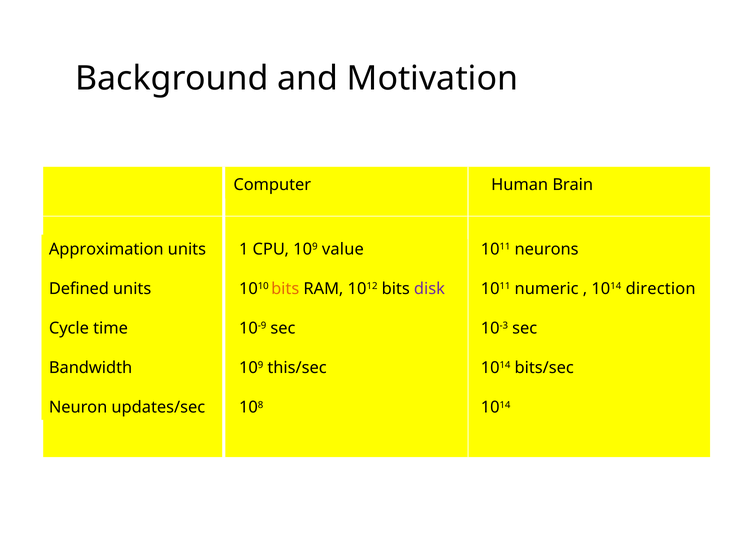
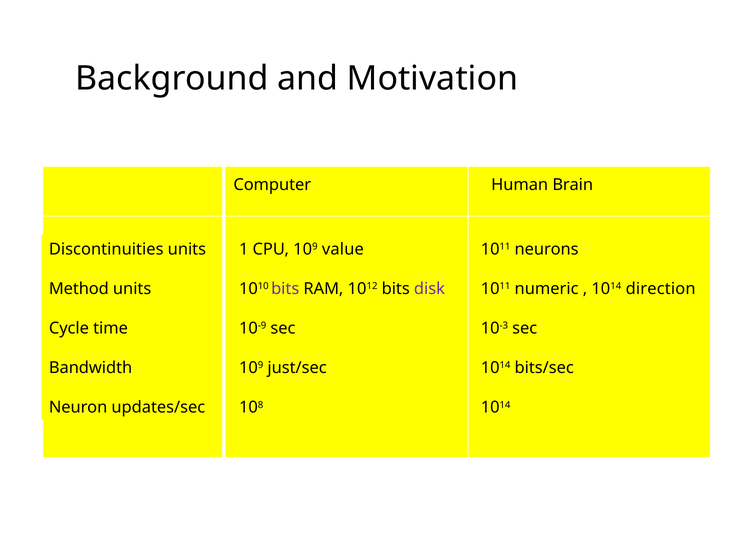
Approximation: Approximation -> Discontinuities (106, 249)
bits colour: orange -> purple (285, 289)
Defined: Defined -> Method (79, 289)
this/sec: this/sec -> just/sec (297, 368)
